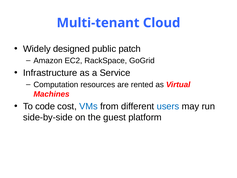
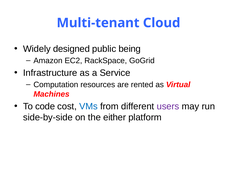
patch: patch -> being (130, 49)
users colour: blue -> purple (168, 106)
guest: guest -> either (115, 117)
